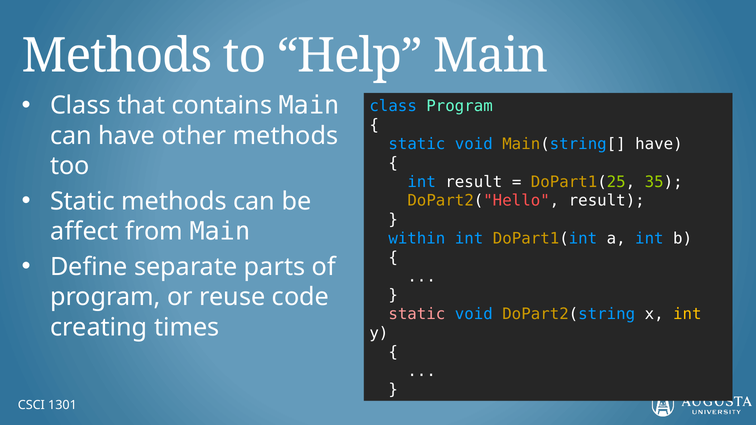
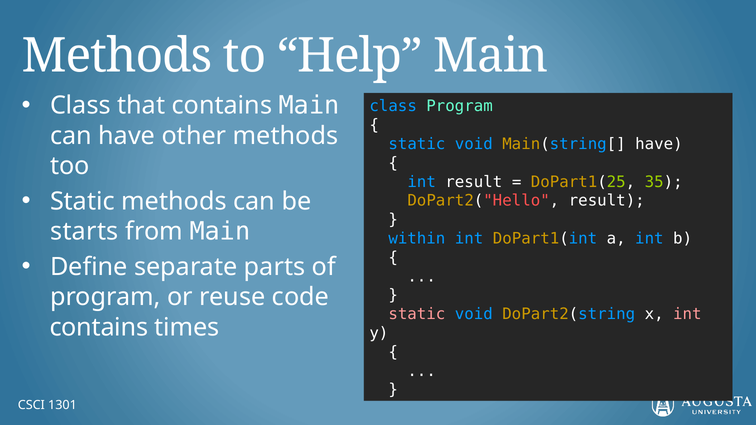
affect: affect -> starts (84, 232)
int colour: yellow -> pink (687, 314)
creating: creating -> contains (99, 328)
